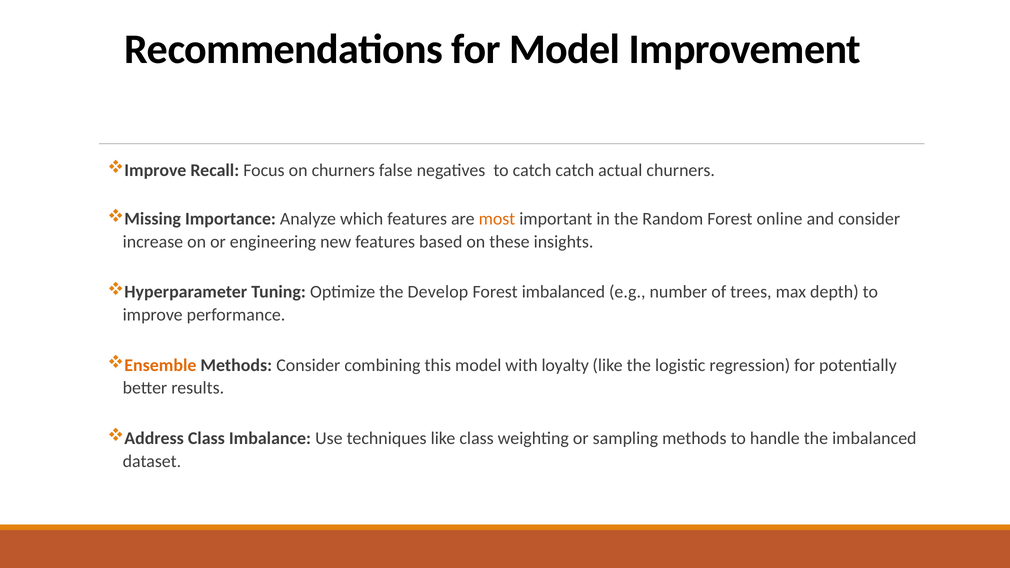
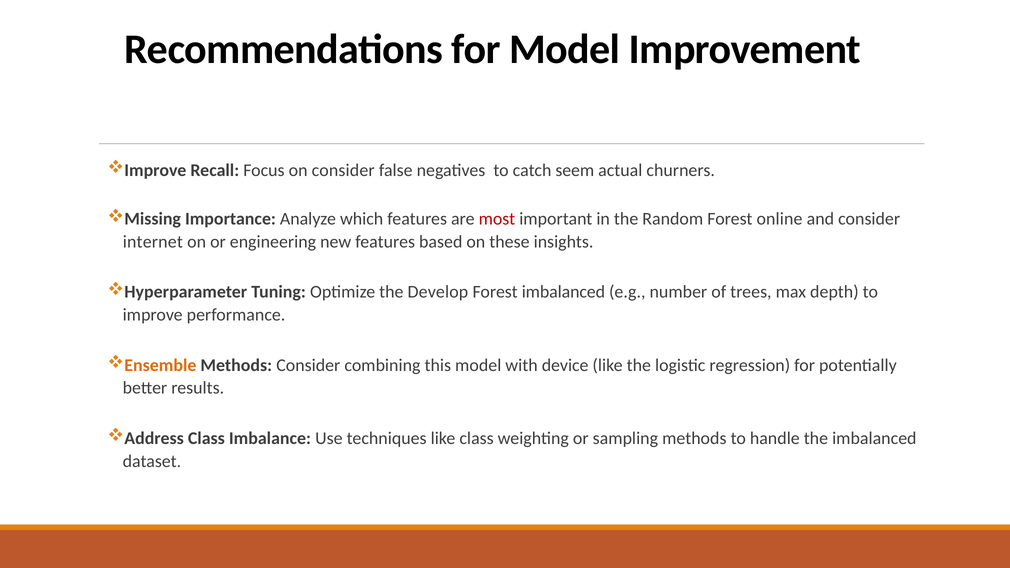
on churners: churners -> consider (343, 170)
catch catch: catch -> seem (575, 170)
most colour: orange -> red (497, 219)
increase: increase -> internet (153, 242)
loyalty: loyalty -> device (565, 365)
